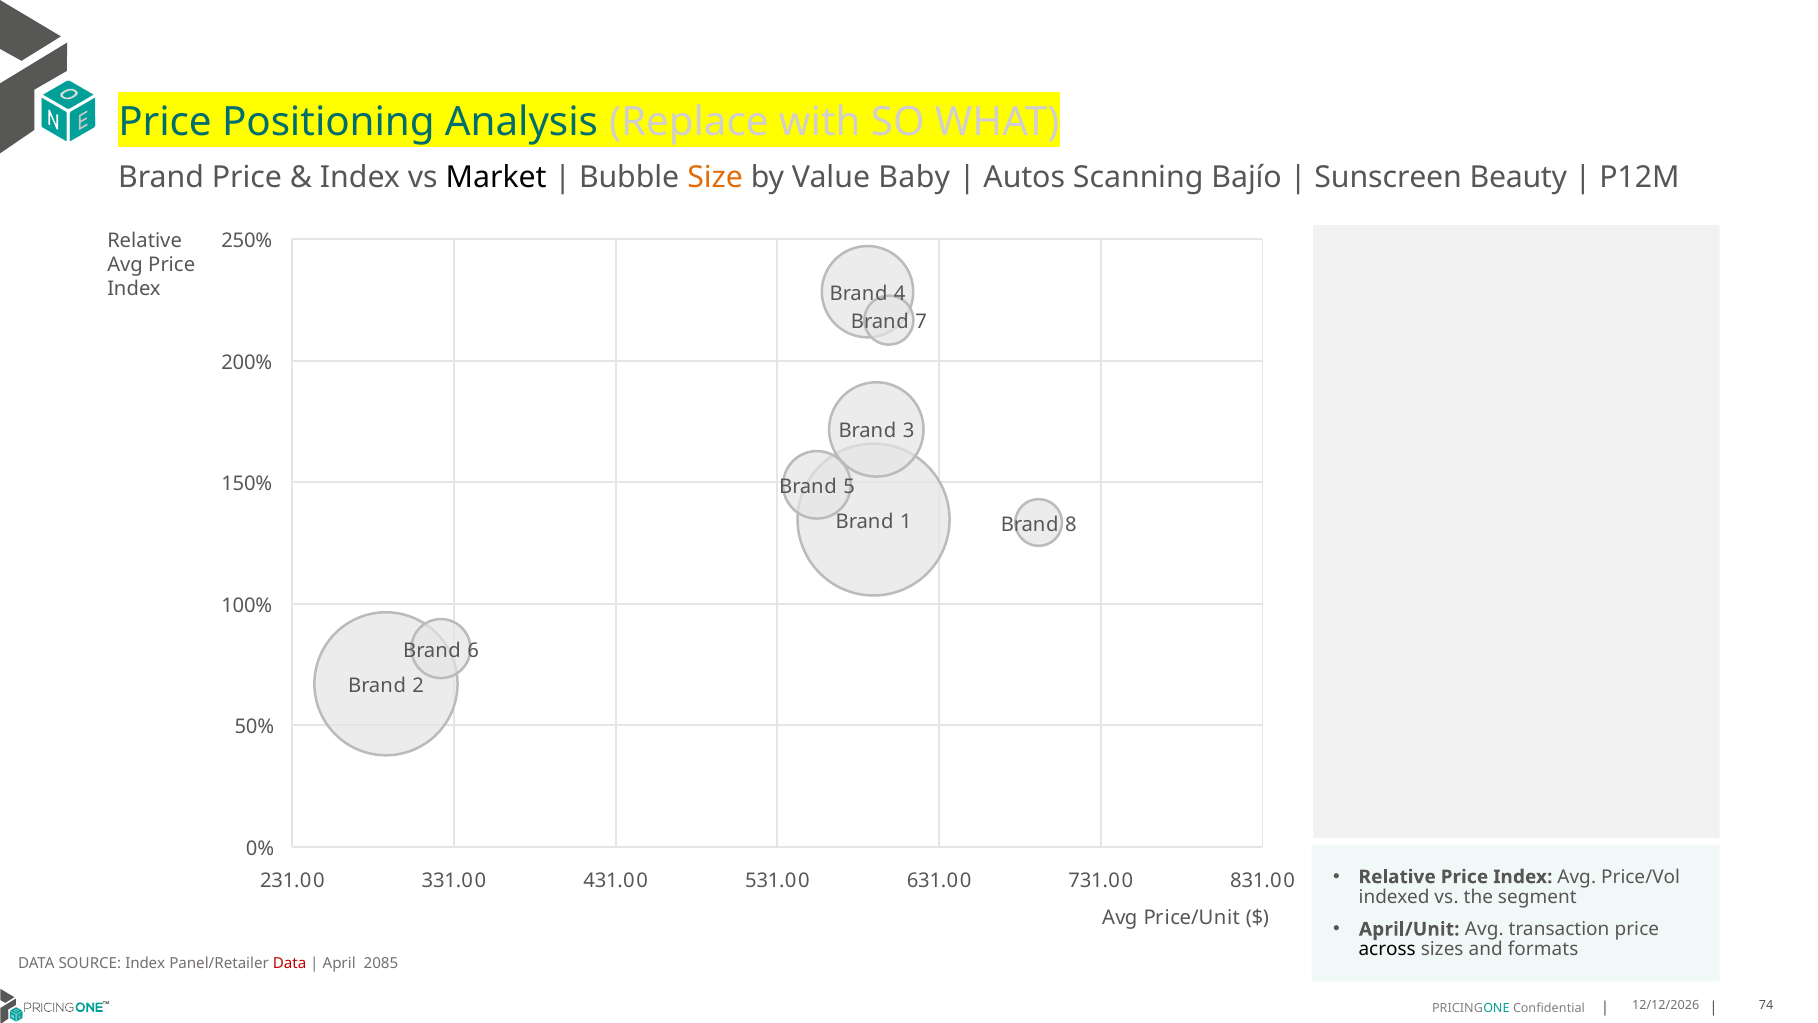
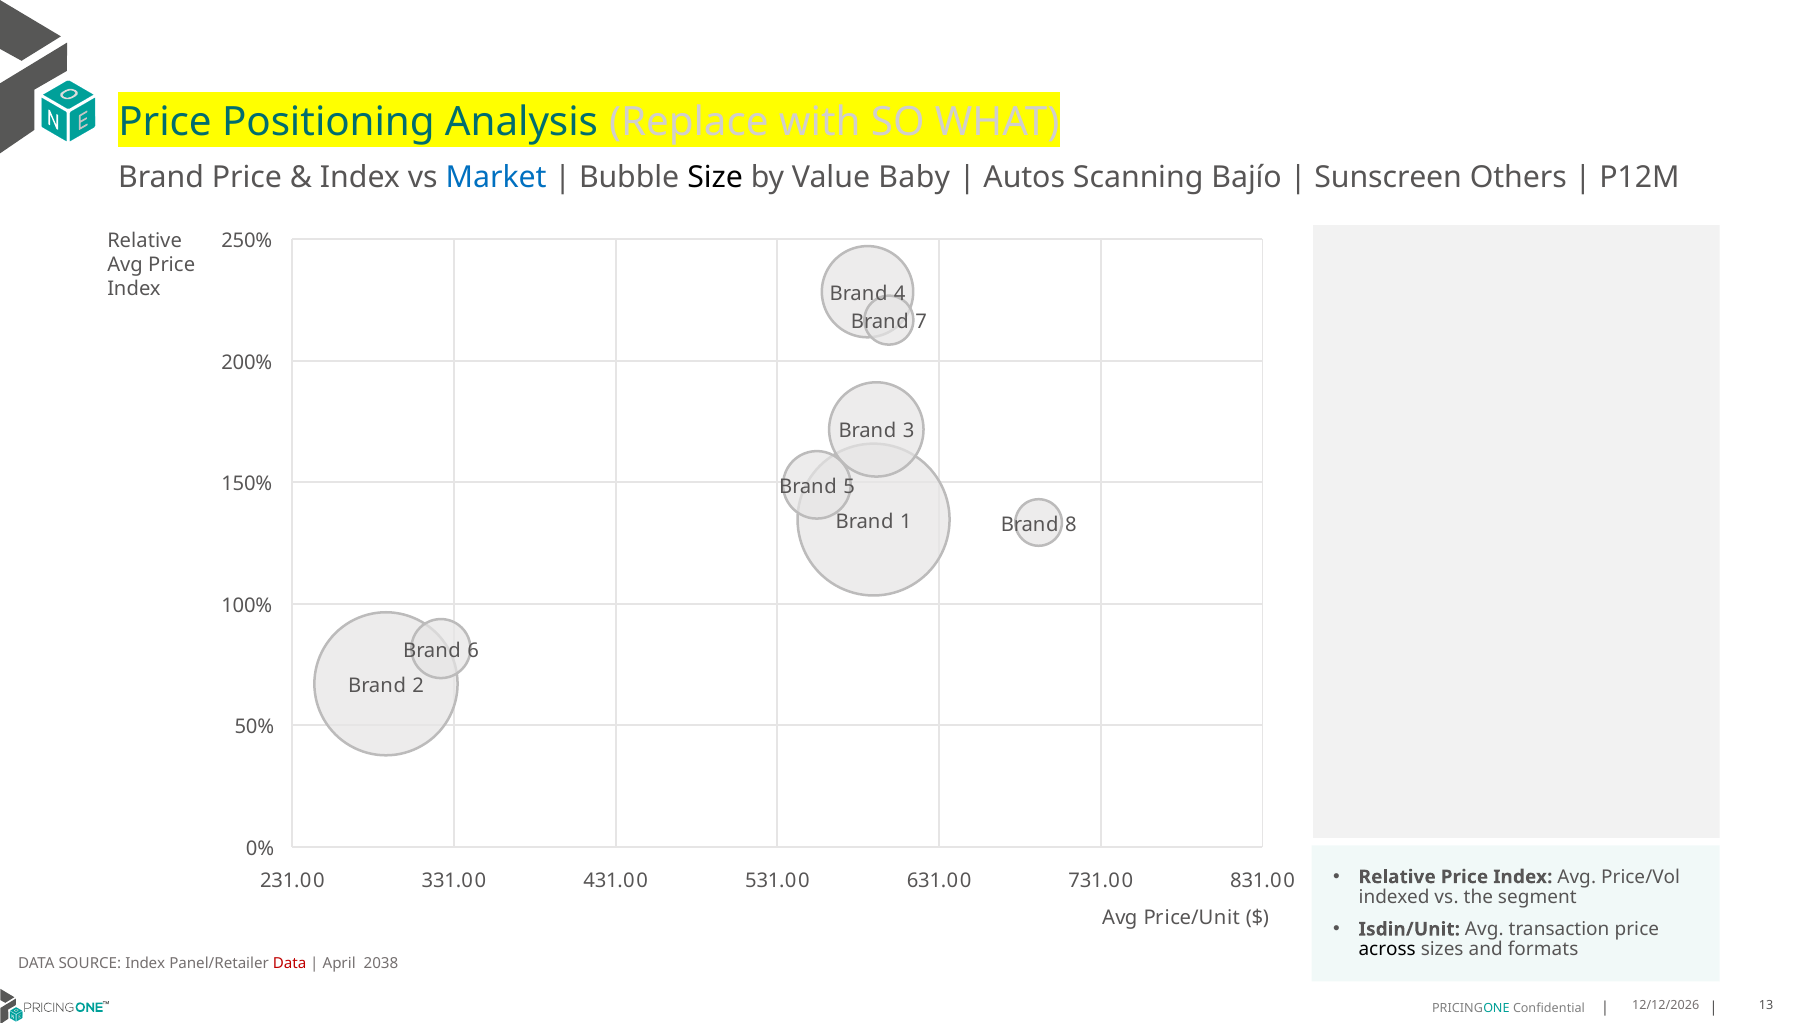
Market colour: black -> blue (496, 177)
Size colour: orange -> black (715, 177)
Beauty: Beauty -> Others (1518, 177)
April/Unit: April/Unit -> Isdin/Unit (1409, 929)
2085: 2085 -> 2038 (381, 963)
74: 74 -> 13 (1766, 1005)
